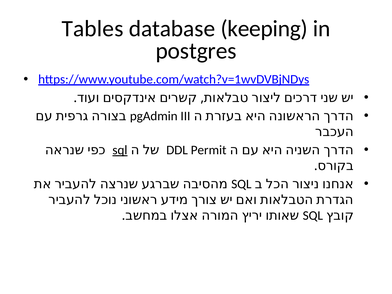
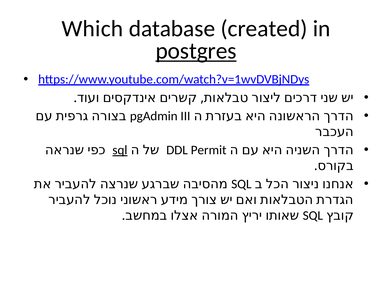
Tables: Tables -> Which (92, 29)
keeping: keeping -> created (264, 29)
postgres underline: none -> present (196, 51)
